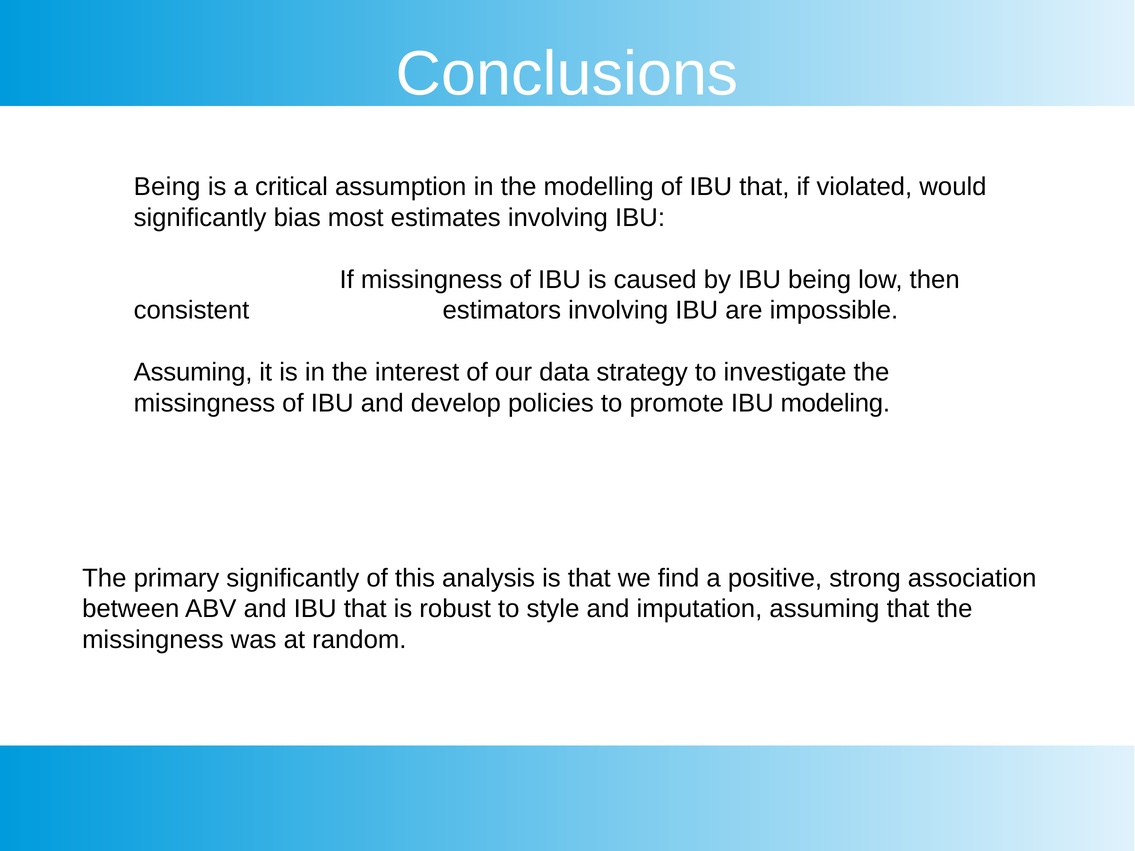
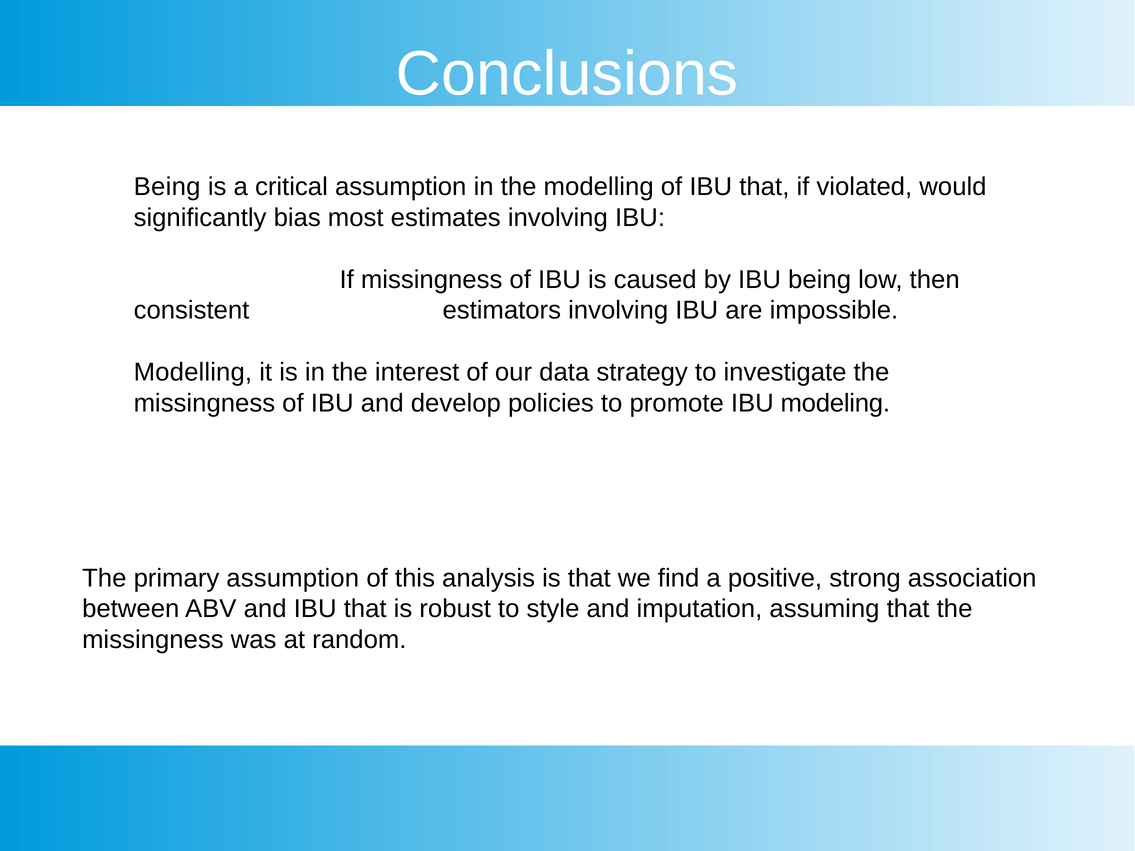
Assuming: Assuming -> Modelling (193, 372)
primary significantly: significantly -> assumption (293, 578)
